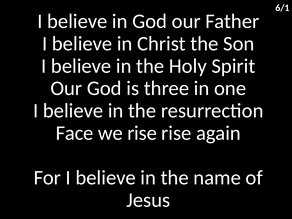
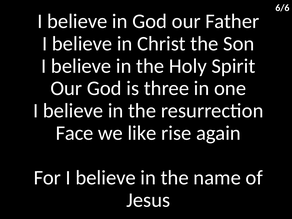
6/1: 6/1 -> 6/6 (282, 8)
we rise: rise -> like (142, 133)
